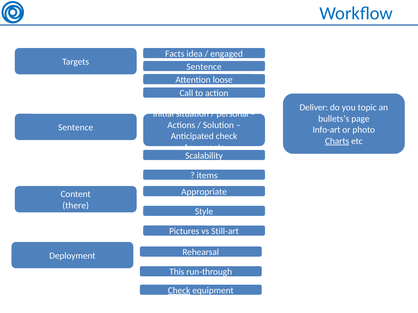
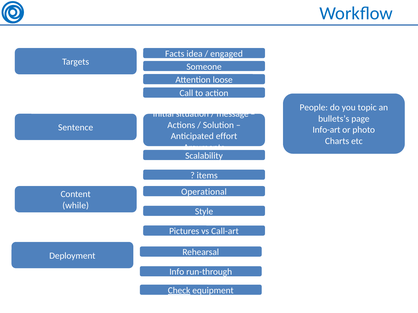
Sentence: Sentence -> Someone (204, 67)
Deliver: Deliver -> People (314, 108)
personal: personal -> message (233, 114)
Anticipated check: check -> effort (227, 136)
Charts underline: present -> none (337, 141)
Appropriate: Appropriate -> Operational (204, 192)
there: there -> while (76, 206)
Still-art: Still-art -> Call-art (225, 232)
This: This -> Info (177, 272)
